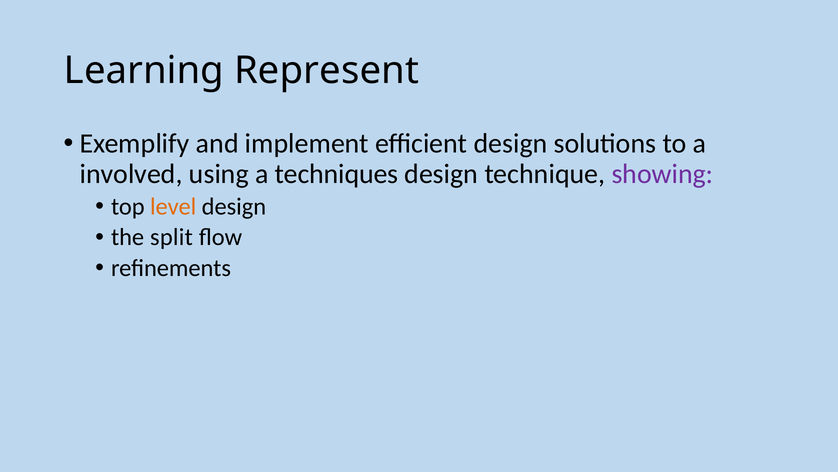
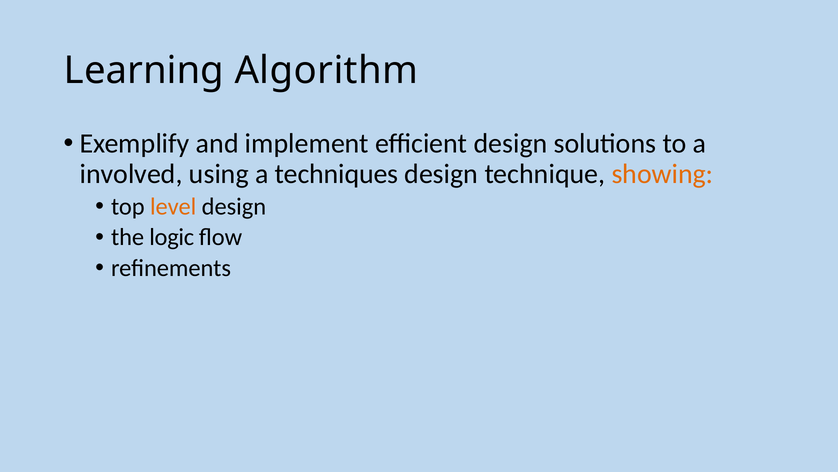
Represent: Represent -> Algorithm (326, 70)
showing colour: purple -> orange (662, 174)
split: split -> logic (172, 237)
